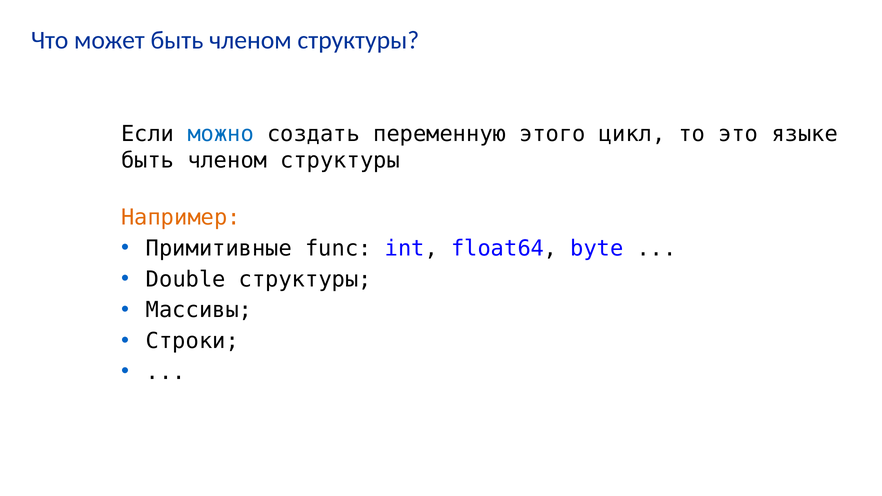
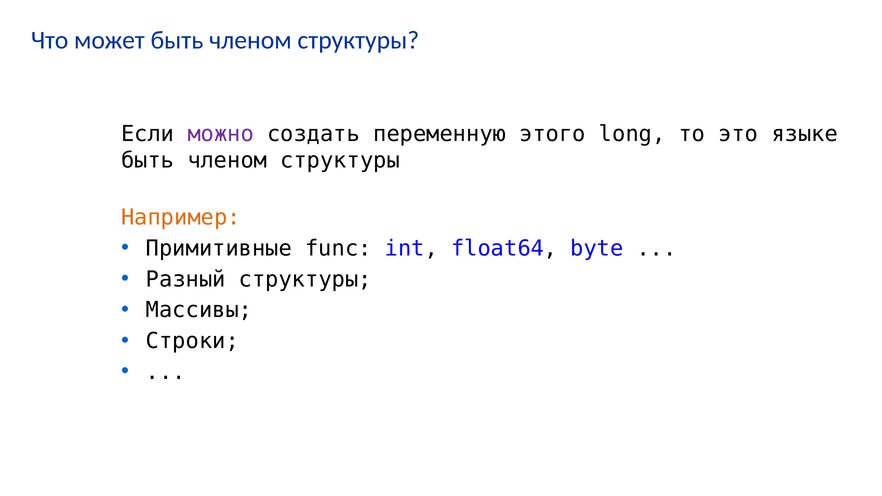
можно colour: blue -> purple (221, 134)
цикл: цикл -> long (632, 134)
Double: Double -> Разный (186, 279)
